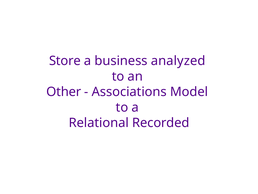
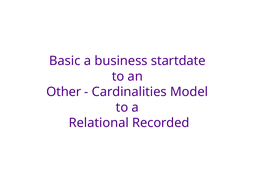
Store: Store -> Basic (65, 61)
analyzed: analyzed -> startdate (178, 61)
Associations: Associations -> Cardinalities (129, 92)
